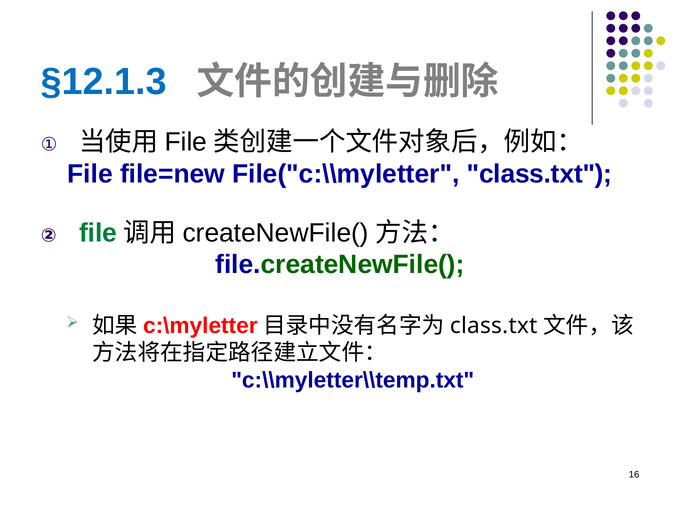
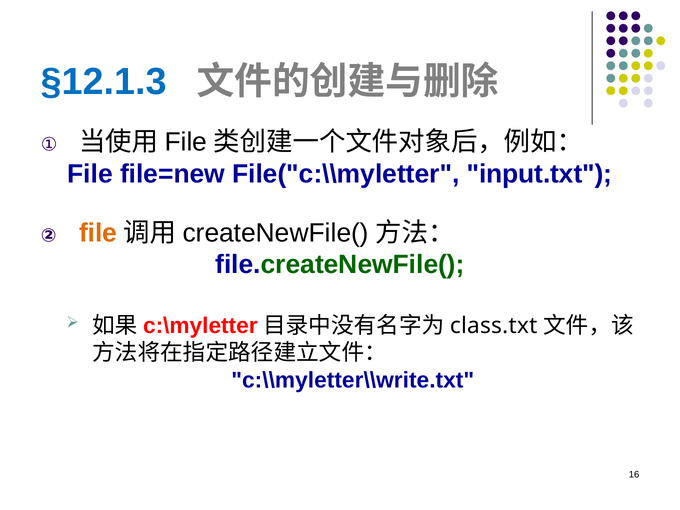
File("c:\\myletter class.txt: class.txt -> input.txt (539, 174)
file colour: green -> orange (98, 233)
c:\\myletter\\temp.txt: c:\\myletter\\temp.txt -> c:\\myletter\\write.txt (353, 380)
